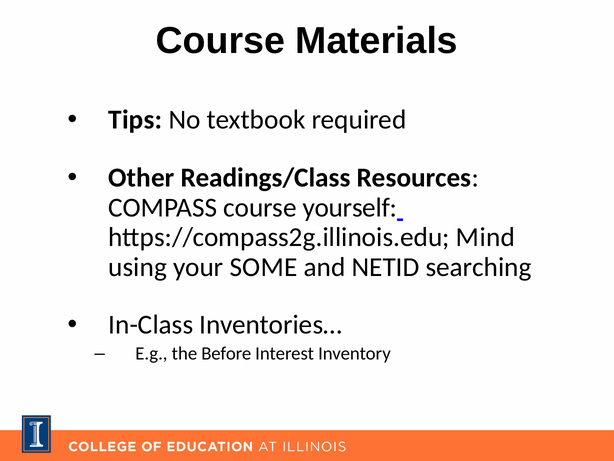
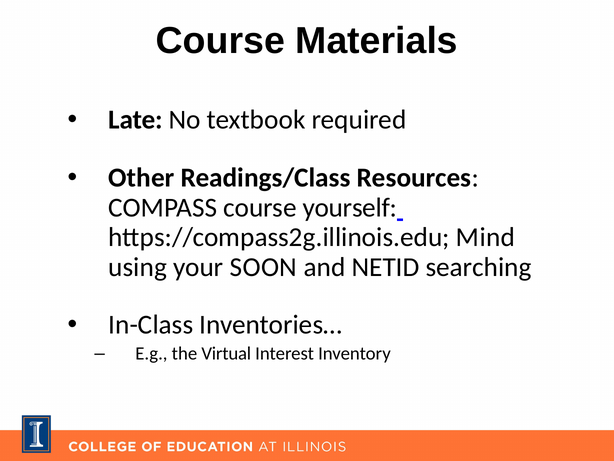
Tips: Tips -> Late (136, 120)
SOME: SOME -> SOON (263, 267)
Before: Before -> Virtual (226, 353)
